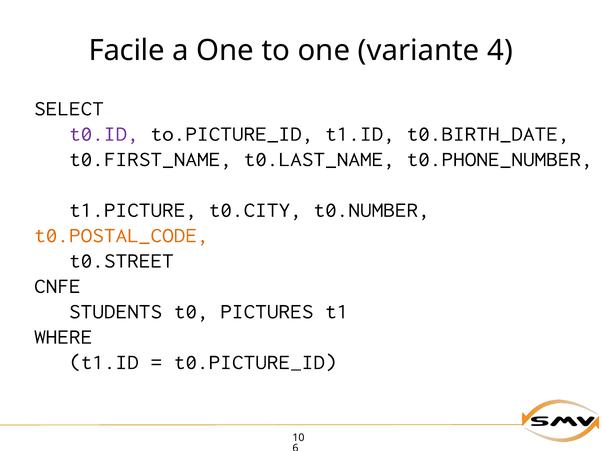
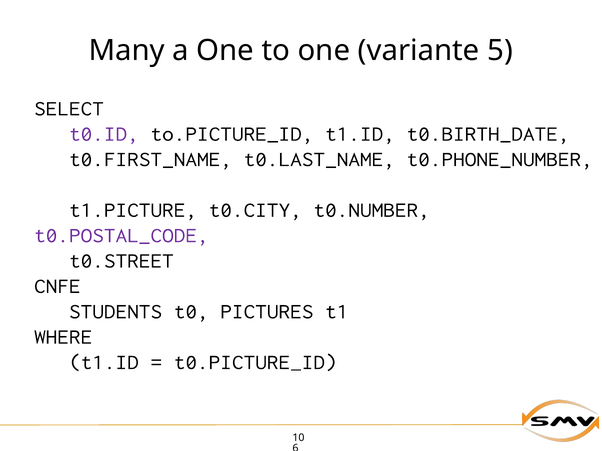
Facile: Facile -> Many (127, 51)
4: 4 -> 5 (500, 51)
t0.POSTAL_CODE colour: orange -> purple (121, 235)
